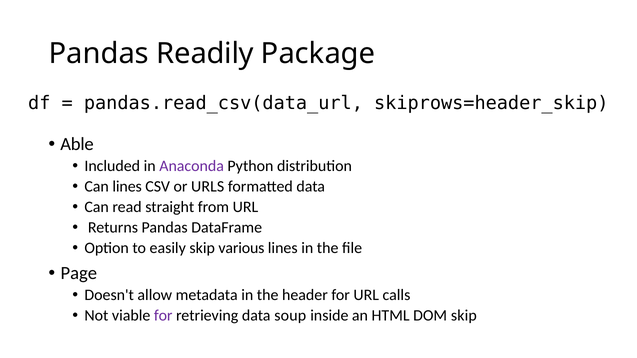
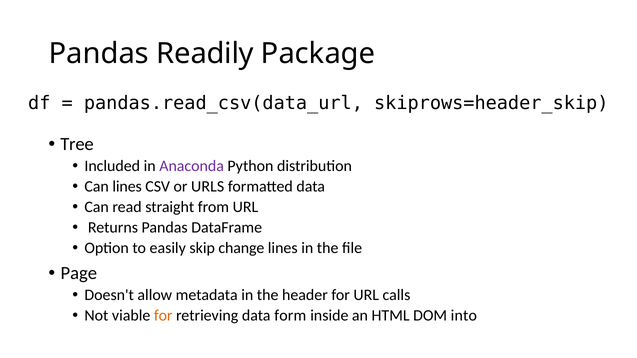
Able: Able -> Tree (77, 144)
various: various -> change (241, 248)
for colour: purple -> orange (163, 316)
soup: soup -> form (290, 316)
DOM skip: skip -> into (464, 316)
